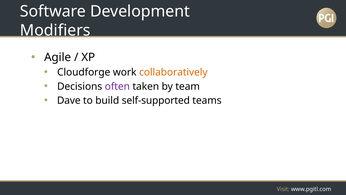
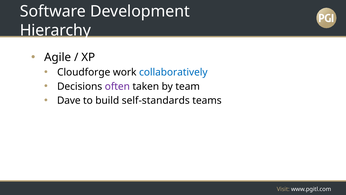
Modifiers: Modifiers -> Hierarchy (55, 30)
collaboratively colour: orange -> blue (173, 72)
self-supported: self-supported -> self-standards (156, 100)
